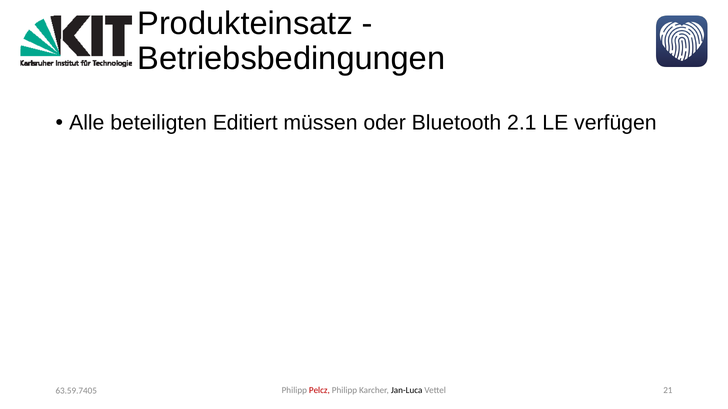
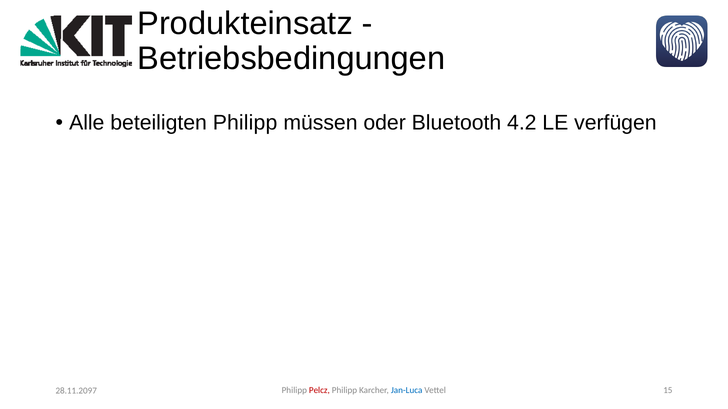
beteiligten Editiert: Editiert -> Philipp (245, 123)
2.1: 2.1 -> 4.2 (522, 123)
Jan-Luca colour: black -> blue (407, 391)
21: 21 -> 15 (668, 391)
63.59.7405: 63.59.7405 -> 28.11.2097 (76, 391)
